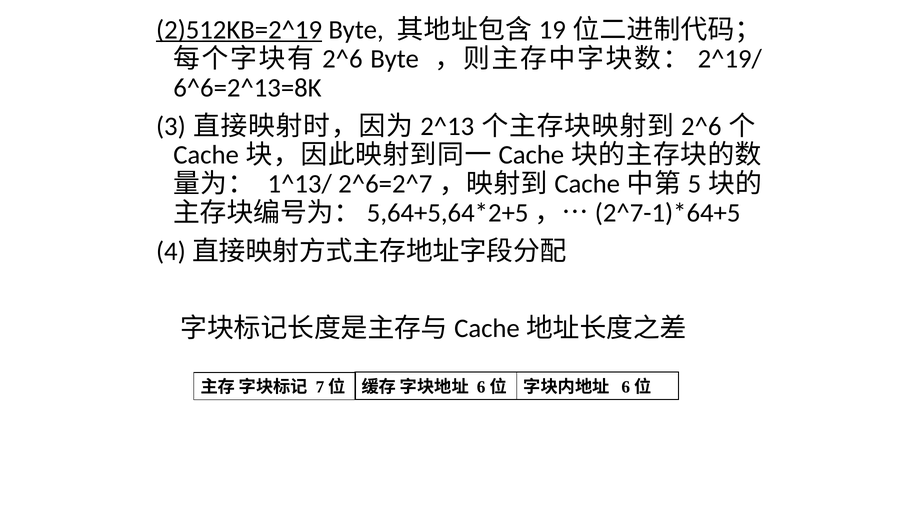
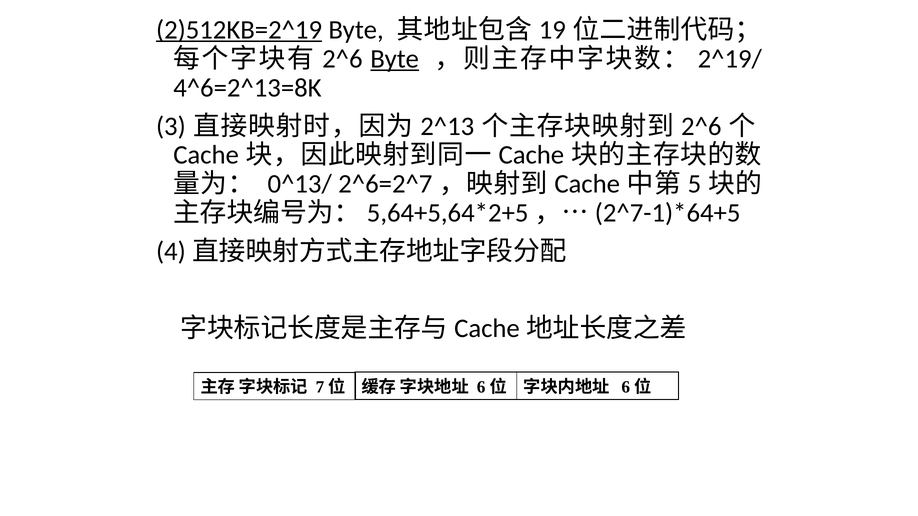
Byte underline: none -> present (395, 59)
6^6=2^13=8K: 6^6=2^13=8K -> 4^6=2^13=8K (247, 88)
1^13/: 1^13/ -> 0^13/ (300, 184)
